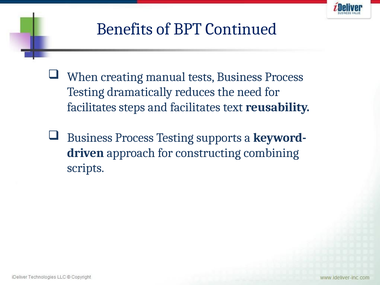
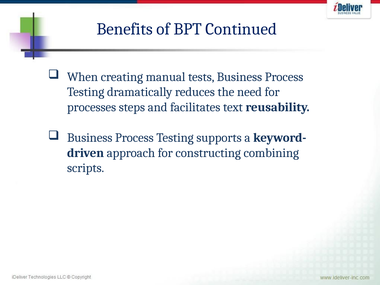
facilitates: facilitates -> processes (92, 107)
